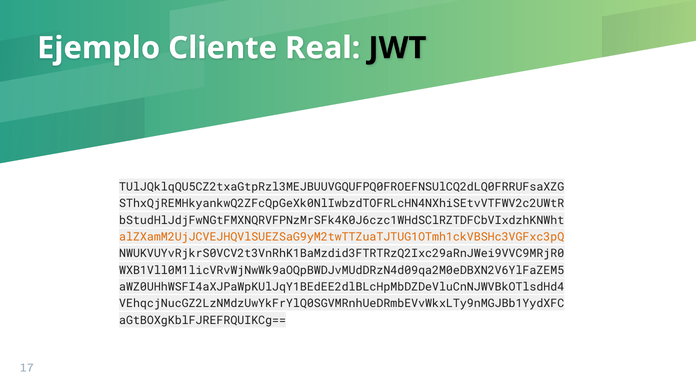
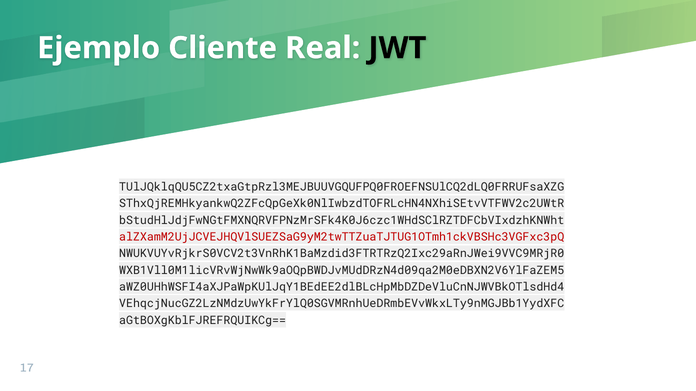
alZXamM2UjJCVEJHQVlSUEZSaG9yM2twTTZuaTJTUG1OTmh1ckVBSHc3VGFxc3pQ colour: orange -> red (342, 237)
